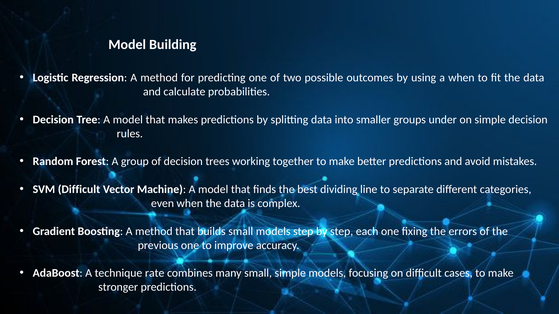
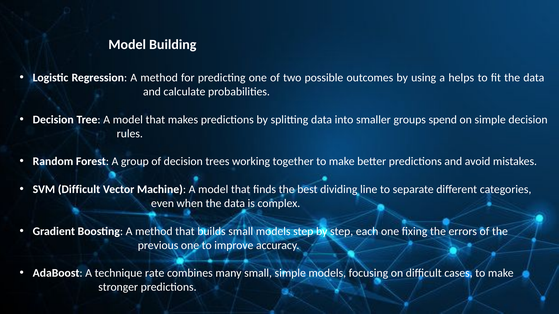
a when: when -> helps (461, 78)
groups under: under -> spend (443, 120)
